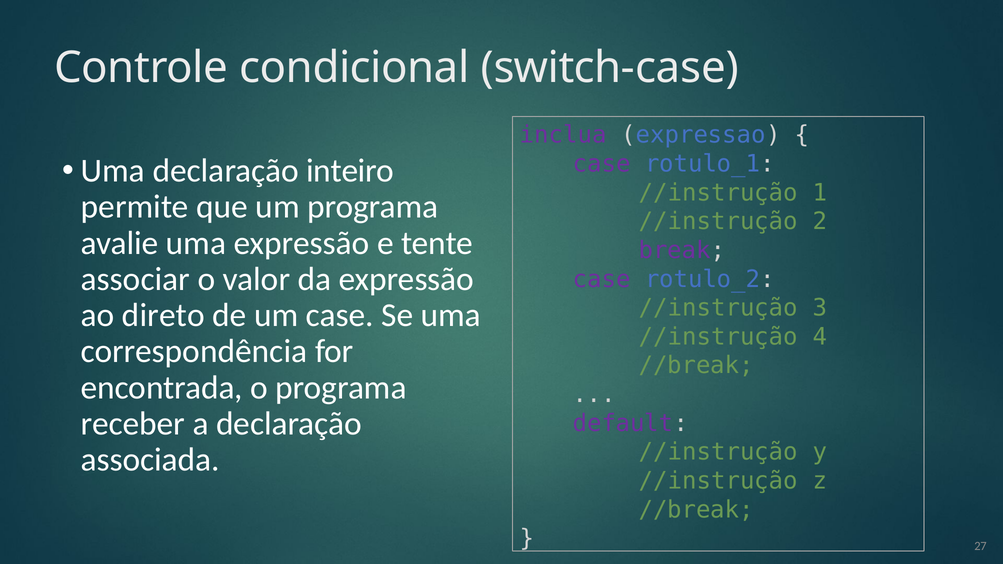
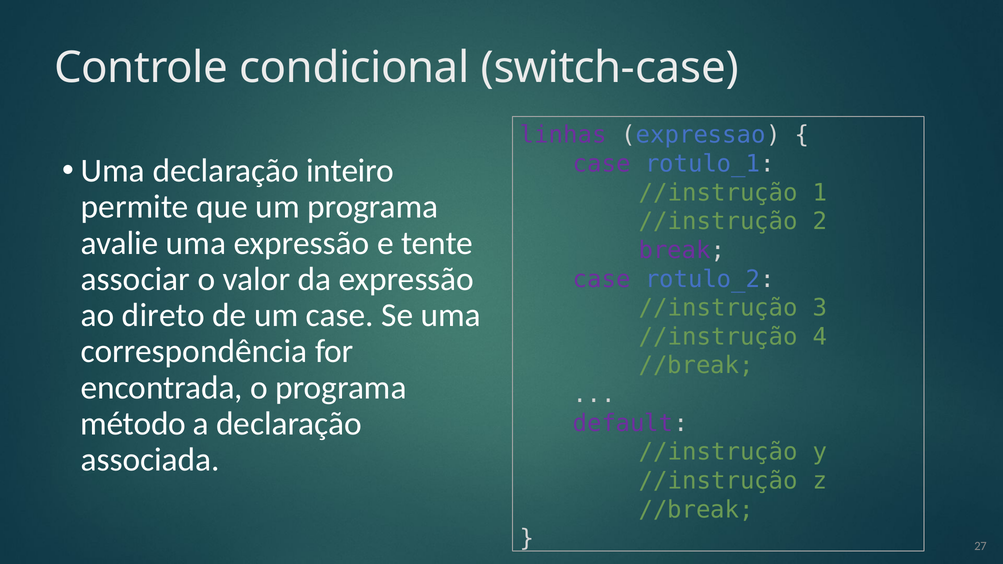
inclua: inclua -> linhas (563, 135)
receber: receber -> método (133, 424)
